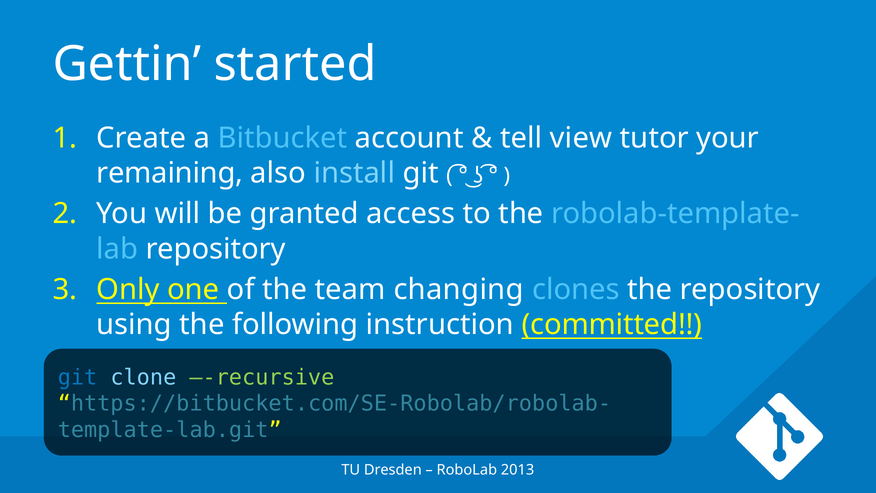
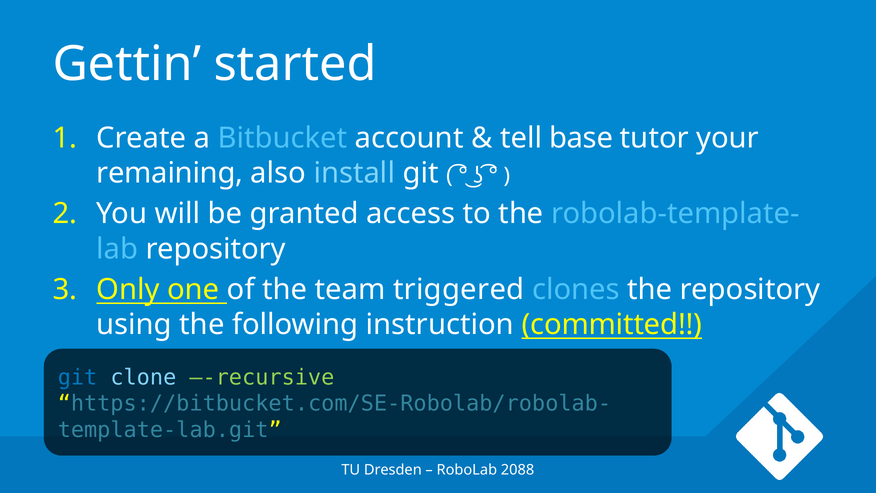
view: view -> base (581, 138)
changing: changing -> triggered (459, 290)
2013: 2013 -> 2088 (518, 470)
